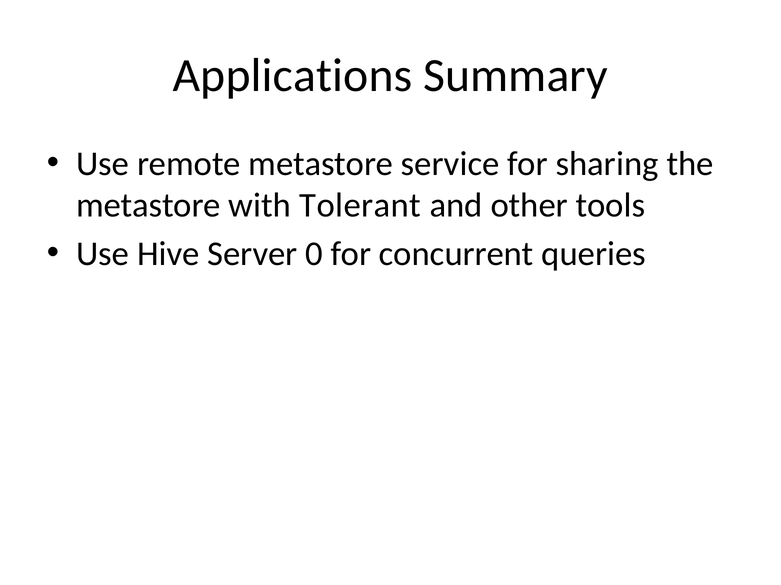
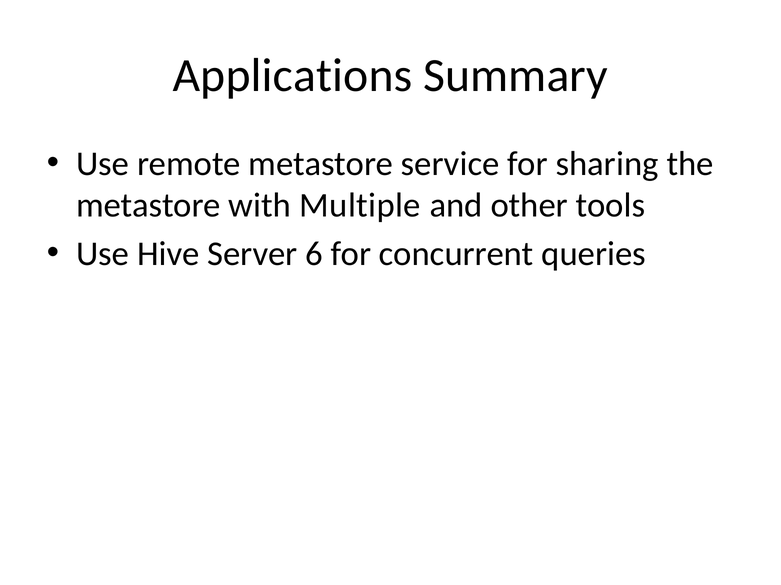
Tolerant: Tolerant -> Multiple (360, 206)
0: 0 -> 6 (314, 254)
